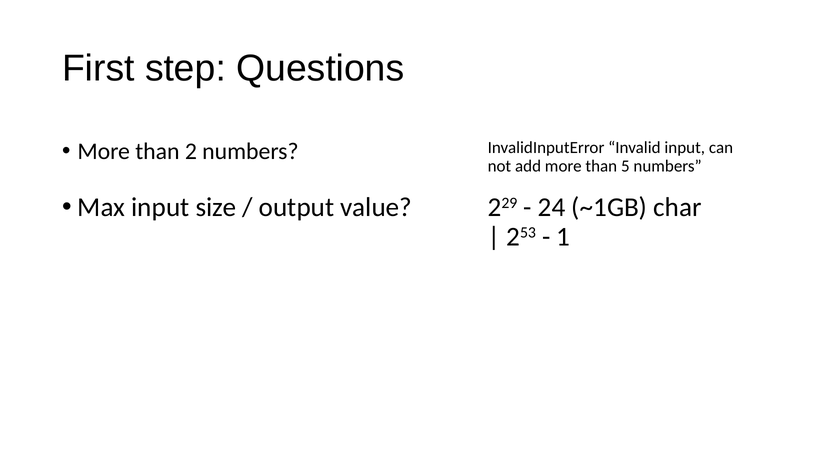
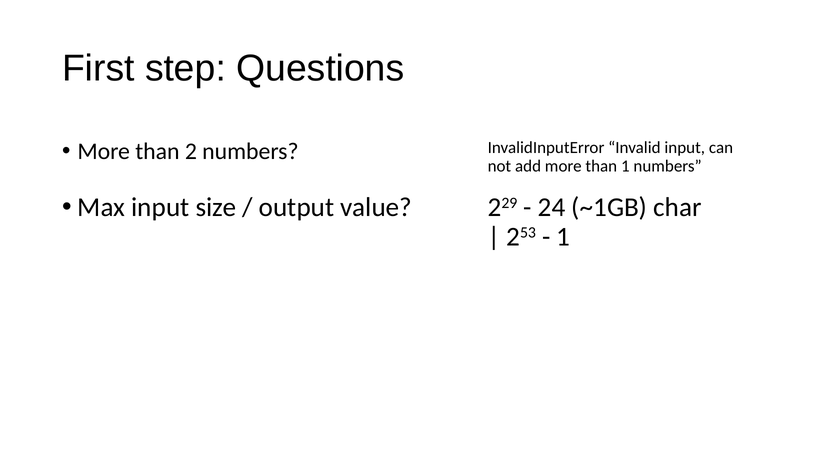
than 5: 5 -> 1 (625, 166)
